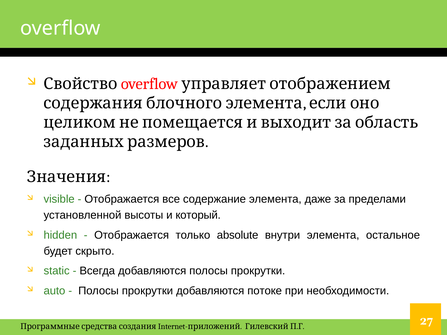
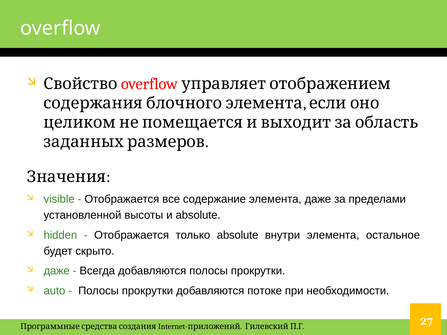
и который: который -> absolute (198, 215)
static: static -> даже (57, 271)
